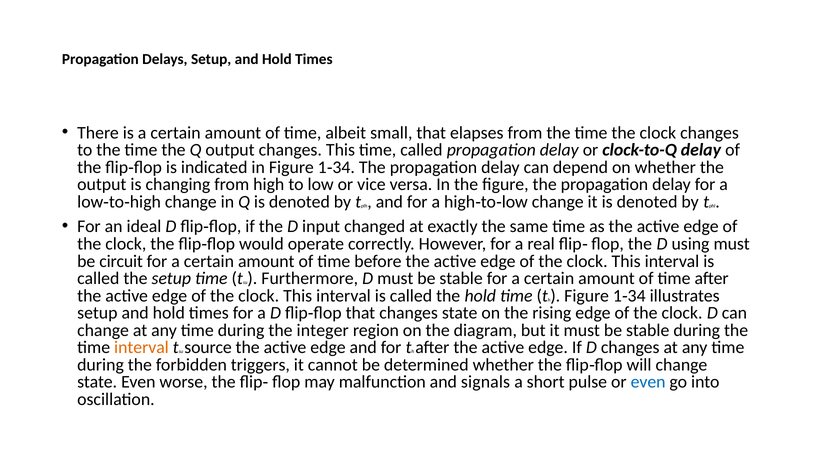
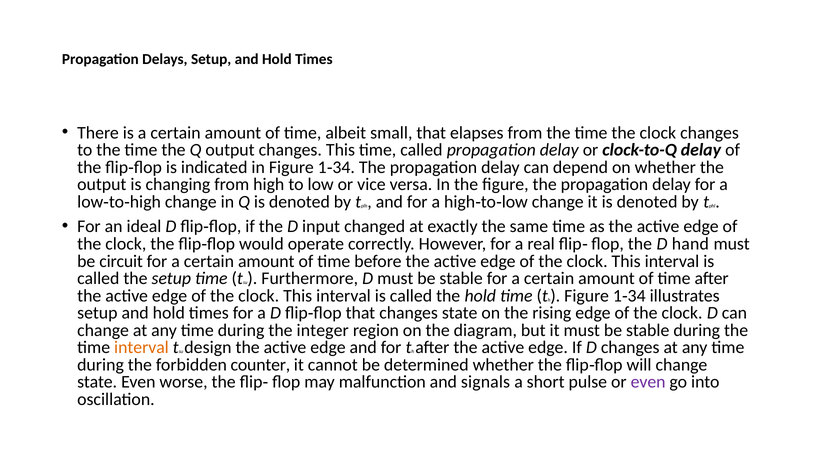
using: using -> hand (690, 244)
source: source -> design (208, 348)
triggers: triggers -> counter (260, 365)
even colour: blue -> purple (648, 382)
